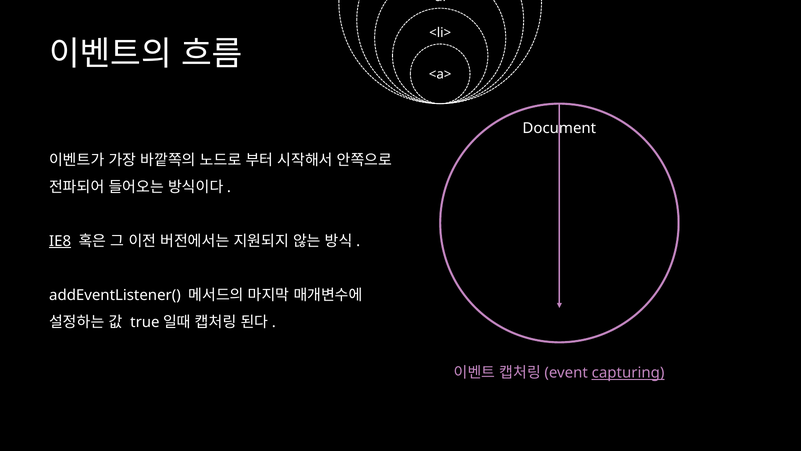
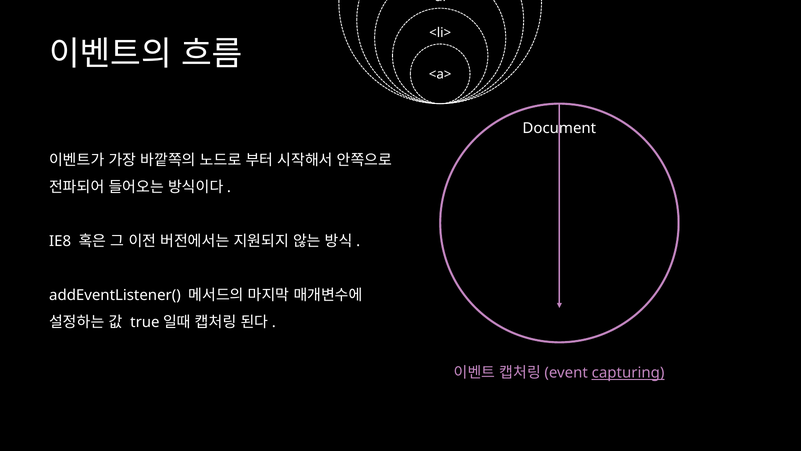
IE8 underline: present -> none (60, 241)
